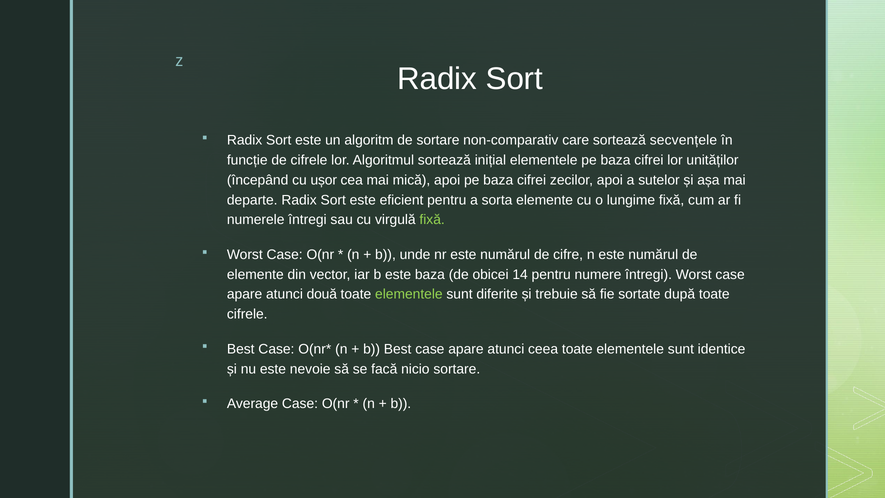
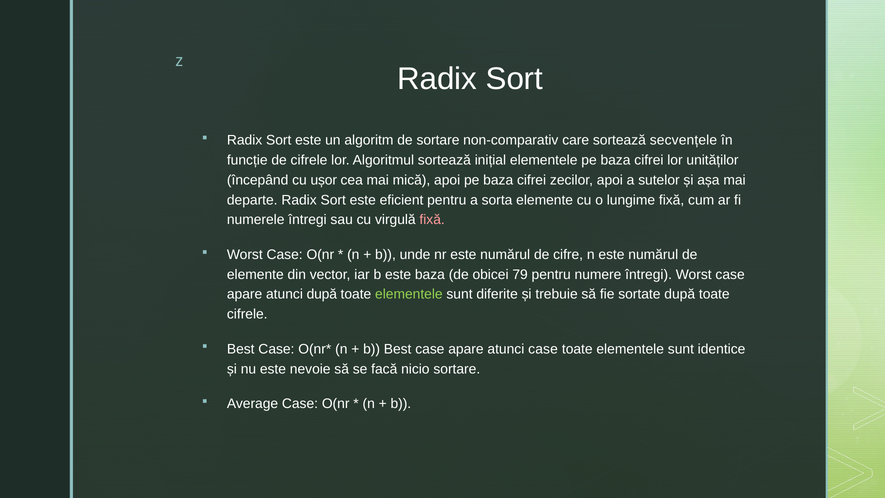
fixă colour: light green -> pink (432, 220)
14: 14 -> 79 (520, 274)
atunci două: două -> după (322, 294)
atunci ceea: ceea -> case (543, 349)
